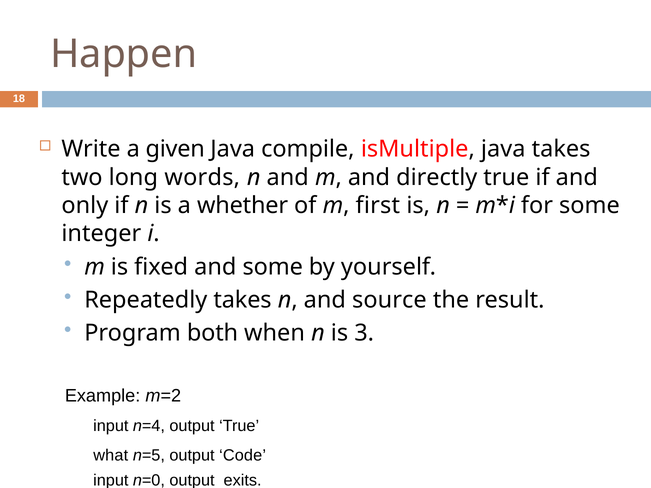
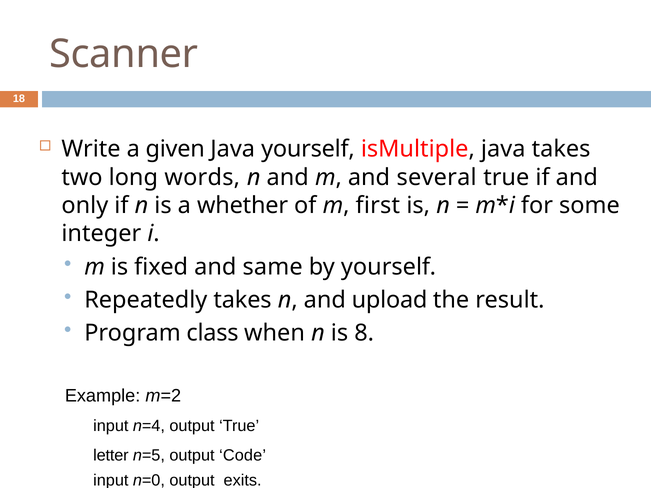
Happen: Happen -> Scanner (124, 54)
Java compile: compile -> yourself (308, 149)
directly: directly -> several (437, 177)
and some: some -> same (273, 267)
source: source -> upload (390, 300)
both: both -> class (213, 333)
3: 3 -> 8 (364, 333)
what: what -> letter (111, 455)
